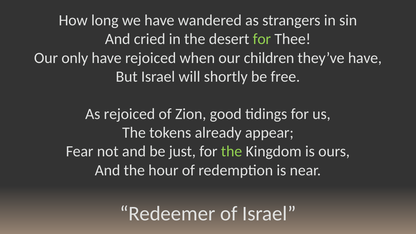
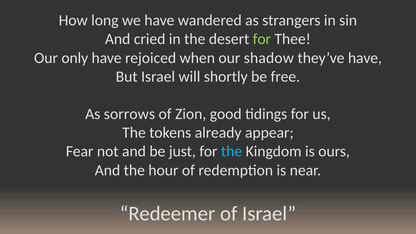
children: children -> shadow (269, 58)
As rejoiced: rejoiced -> sorrows (129, 114)
the colour: light green -> light blue (232, 151)
